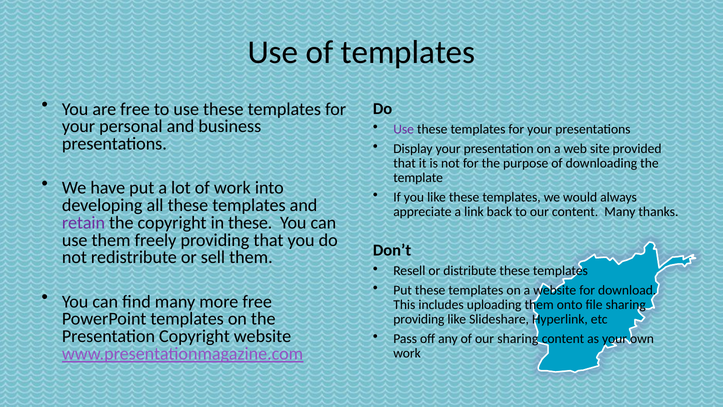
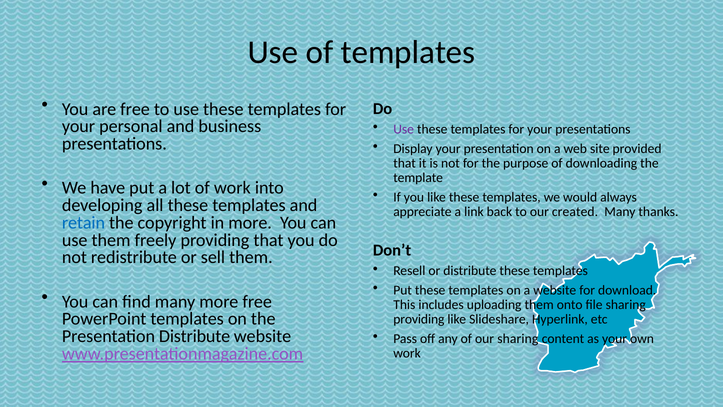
our content: content -> created (575, 212)
retain colour: purple -> blue (83, 223)
in these: these -> more (250, 223)
Presentation Copyright: Copyright -> Distribute (195, 336)
